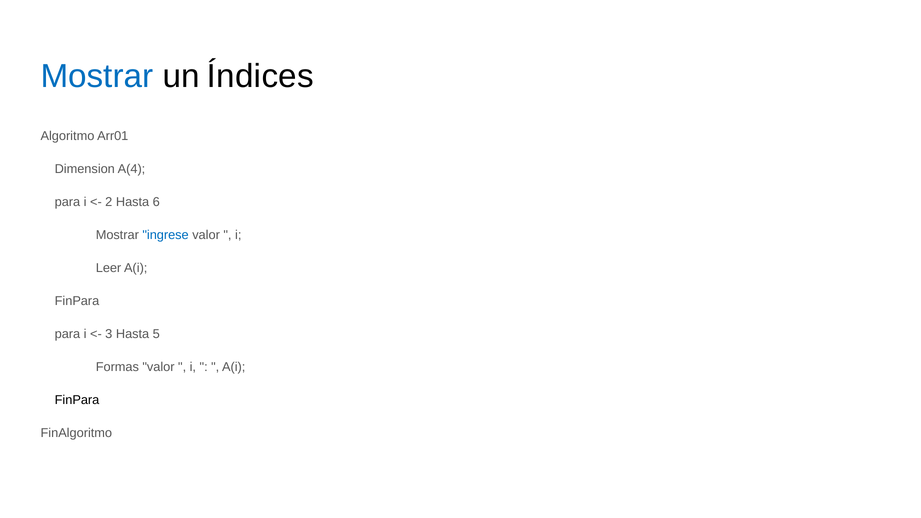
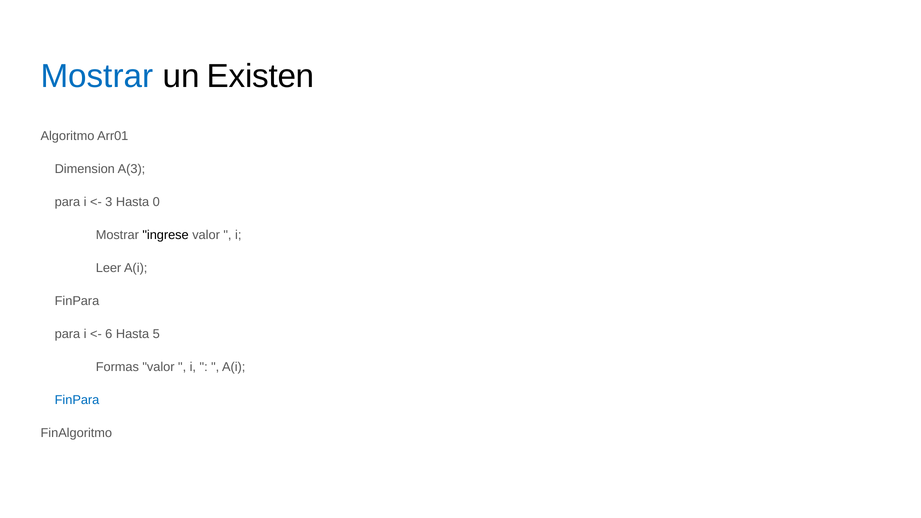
Índices: Índices -> Existen (261, 76)
A(4: A(4 -> A(3 (131, 169)
2: 2 -> 3 (109, 202)
6: 6 -> 0 (156, 202)
ingrese colour: blue -> black (166, 235)
3: 3 -> 6 (109, 334)
FinPara colour: black -> blue (77, 400)
